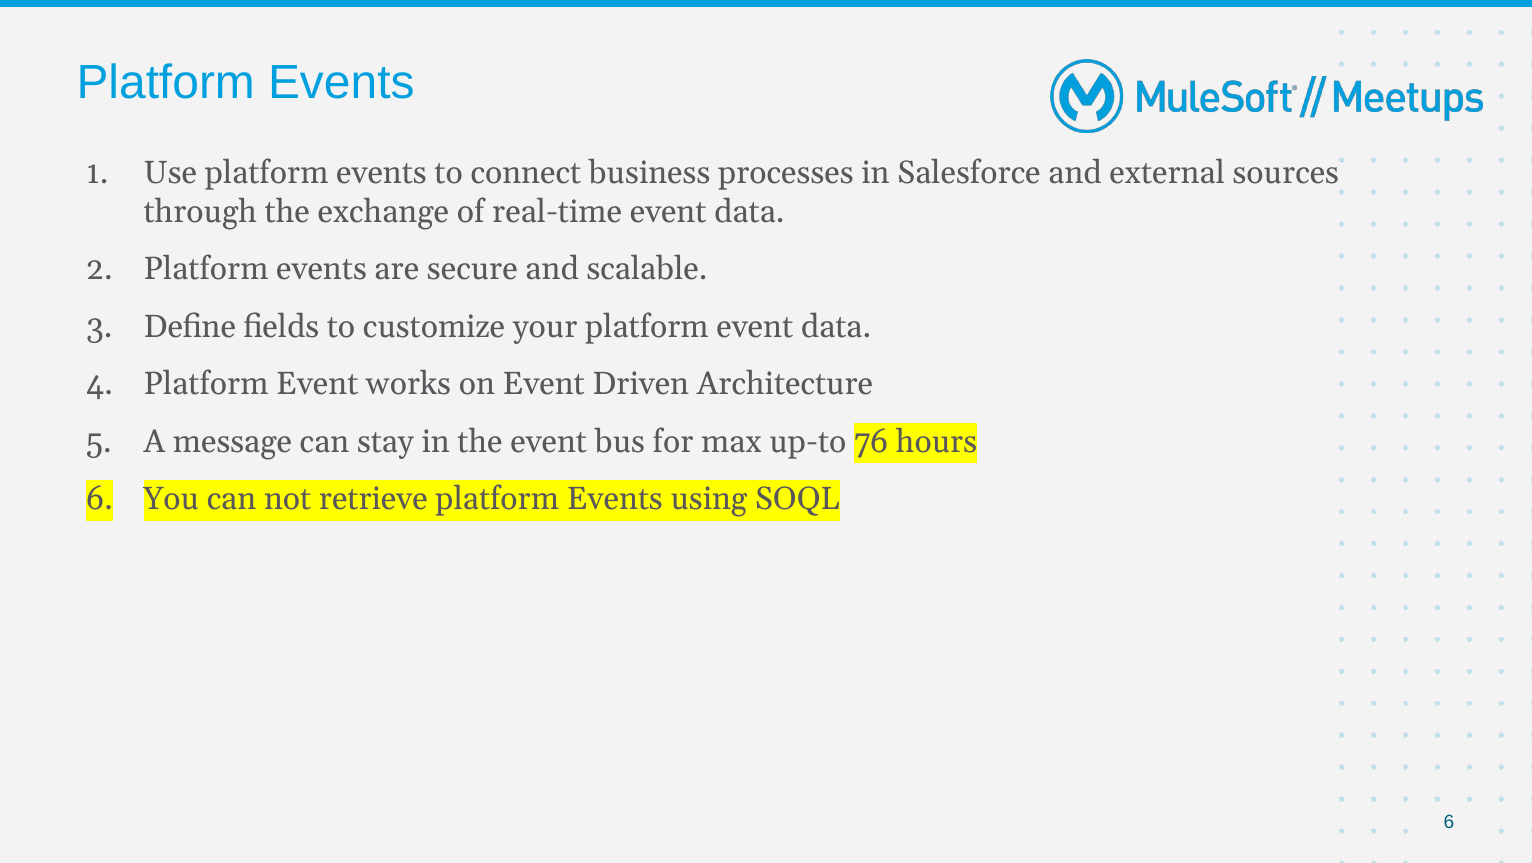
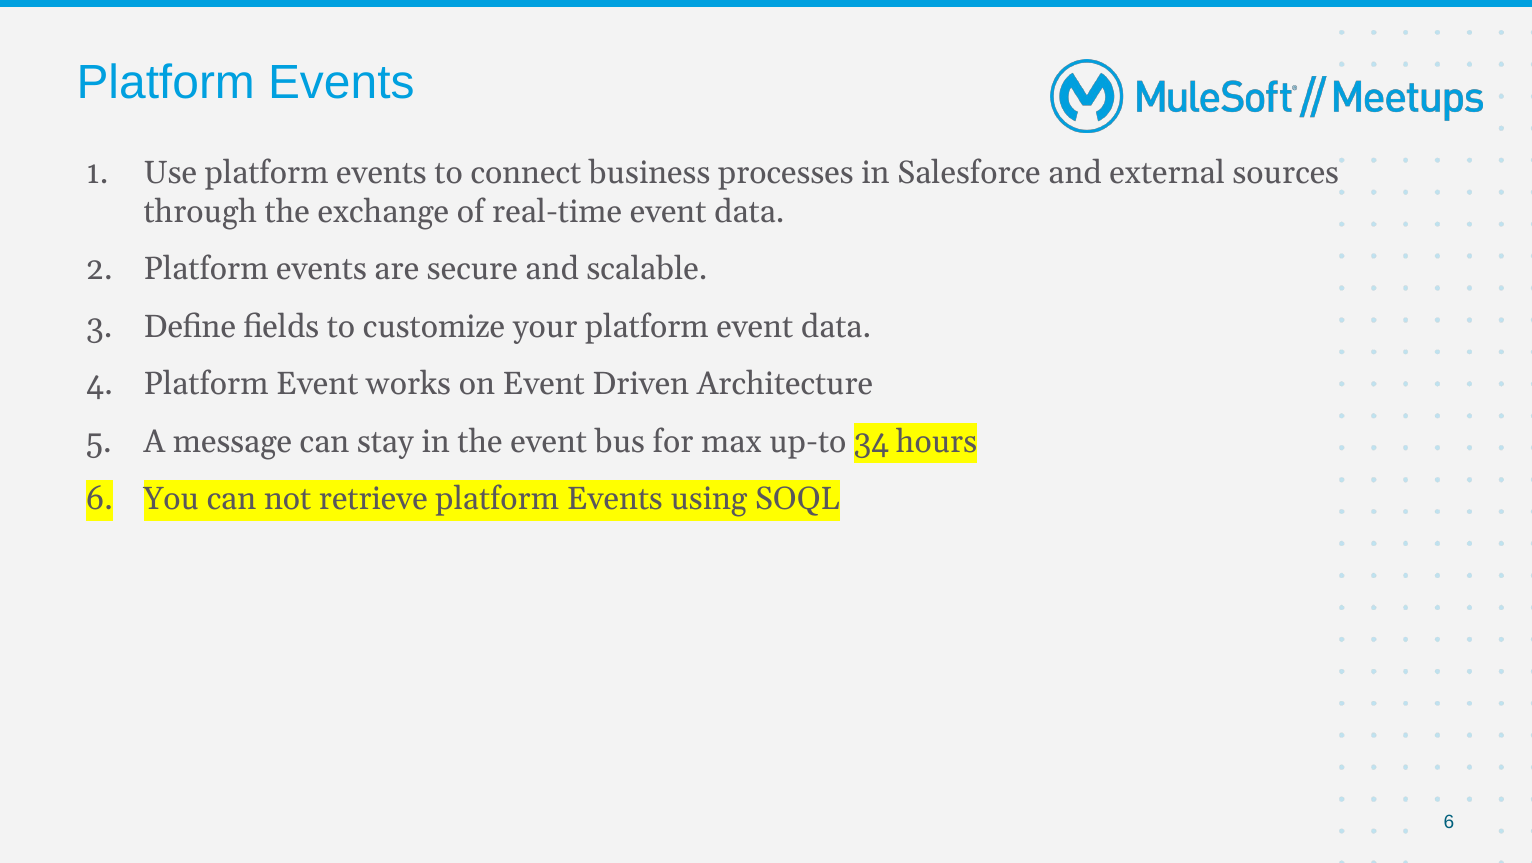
76: 76 -> 34 (871, 442)
